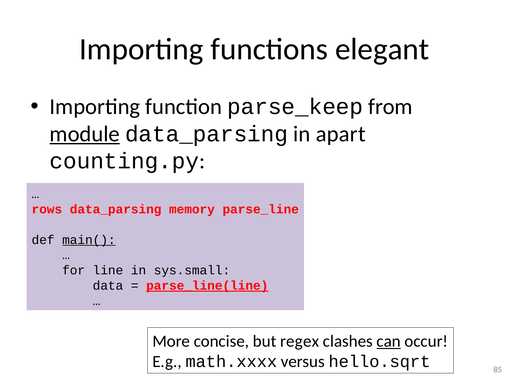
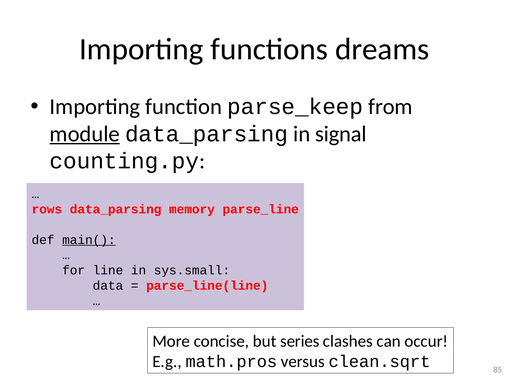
elegant: elegant -> dreams (382, 49)
apart: apart -> signal (341, 134)
parse_line(line underline: present -> none (207, 285)
regex: regex -> series (300, 341)
can underline: present -> none (389, 341)
math.xxxx: math.xxxx -> math.pros (231, 361)
hello.sqrt: hello.sqrt -> clean.sqrt (379, 361)
